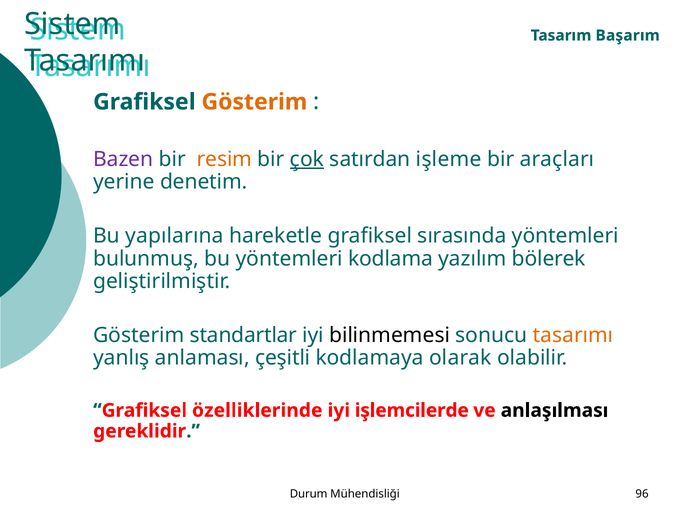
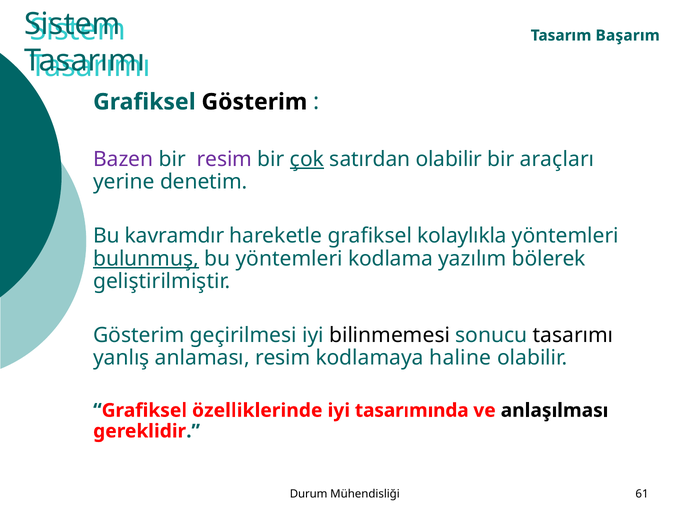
Gösterim colour: orange -> black (254, 102)
resim colour: orange -> purple (224, 159)
satırdan işleme: işleme -> olabilir (449, 159)
yapılarına: yapılarına -> kavramdır (175, 236)
sırasında: sırasında -> kolaylıkla (462, 236)
bulunmuş underline: none -> present (146, 259)
standartlar: standartlar -> geçirilmesi (243, 336)
tasarımı colour: orange -> black (573, 336)
anlaması çeşitli: çeşitli -> resim (283, 358)
olarak: olarak -> haline (460, 358)
işlemcilerde: işlemcilerde -> tasarımında (412, 411)
96: 96 -> 61 (642, 495)
